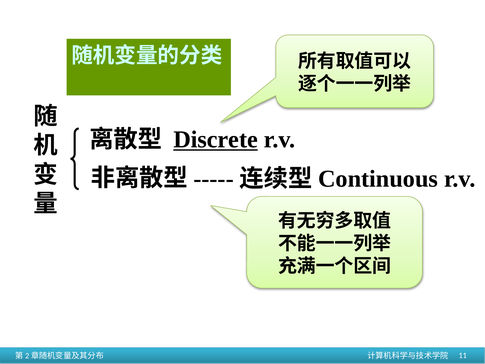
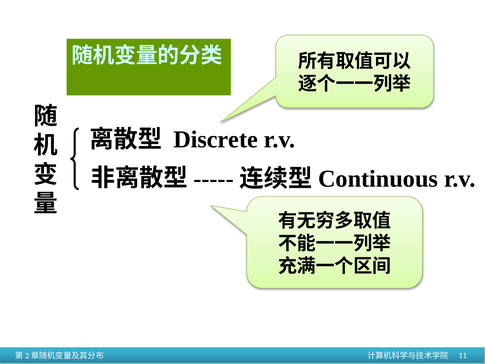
Discrete underline: present -> none (216, 139)
